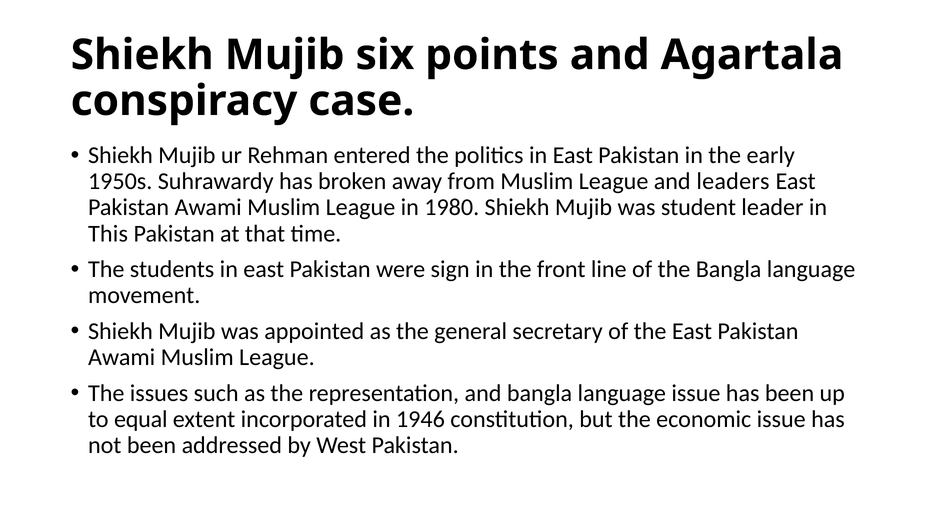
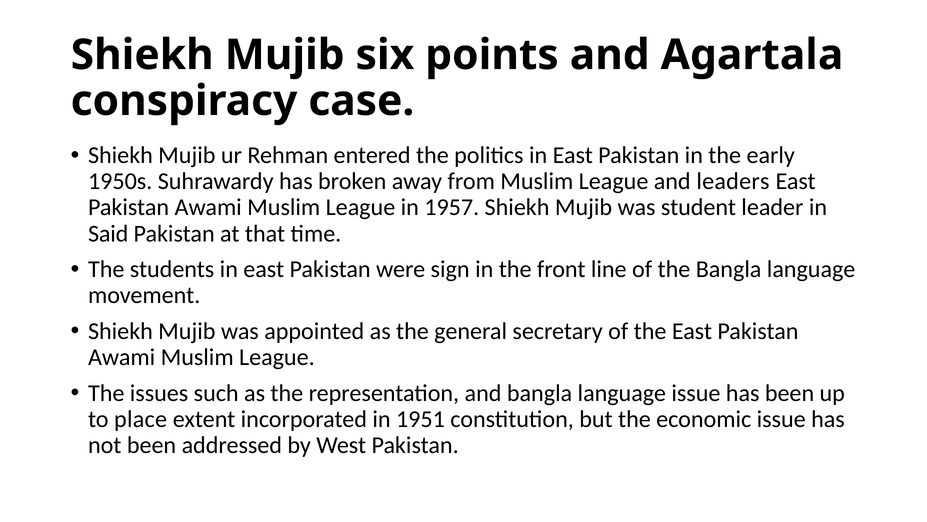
1980: 1980 -> 1957 (452, 207)
This: This -> Said (108, 233)
equal: equal -> place (141, 419)
1946: 1946 -> 1951 (420, 419)
